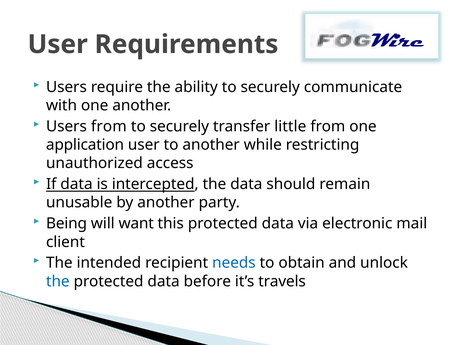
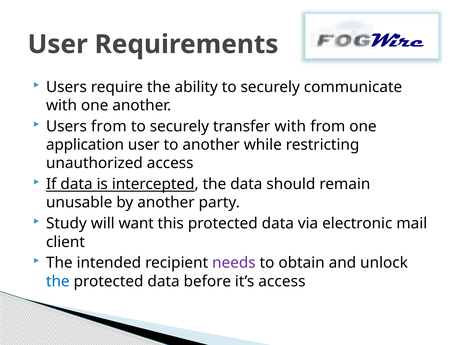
transfer little: little -> with (290, 126)
Being: Being -> Study (66, 224)
needs colour: blue -> purple (234, 263)
it’s travels: travels -> access (282, 281)
